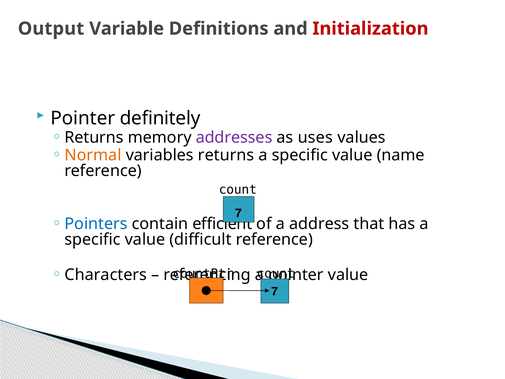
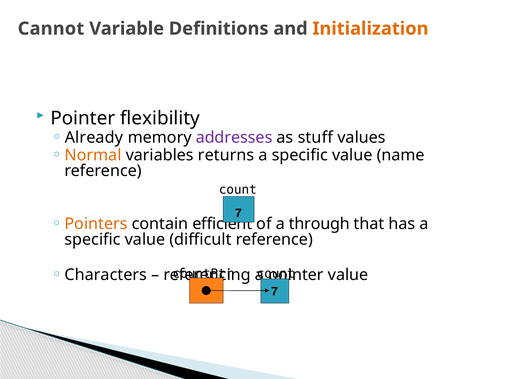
Output: Output -> Cannot (51, 29)
Initialization colour: red -> orange (370, 29)
definitely: definitely -> flexibility (160, 118)
Returns: Returns -> Already (94, 137)
uses: uses -> stuff (315, 137)
Pointers colour: blue -> orange (96, 224)
address: address -> through (319, 224)
